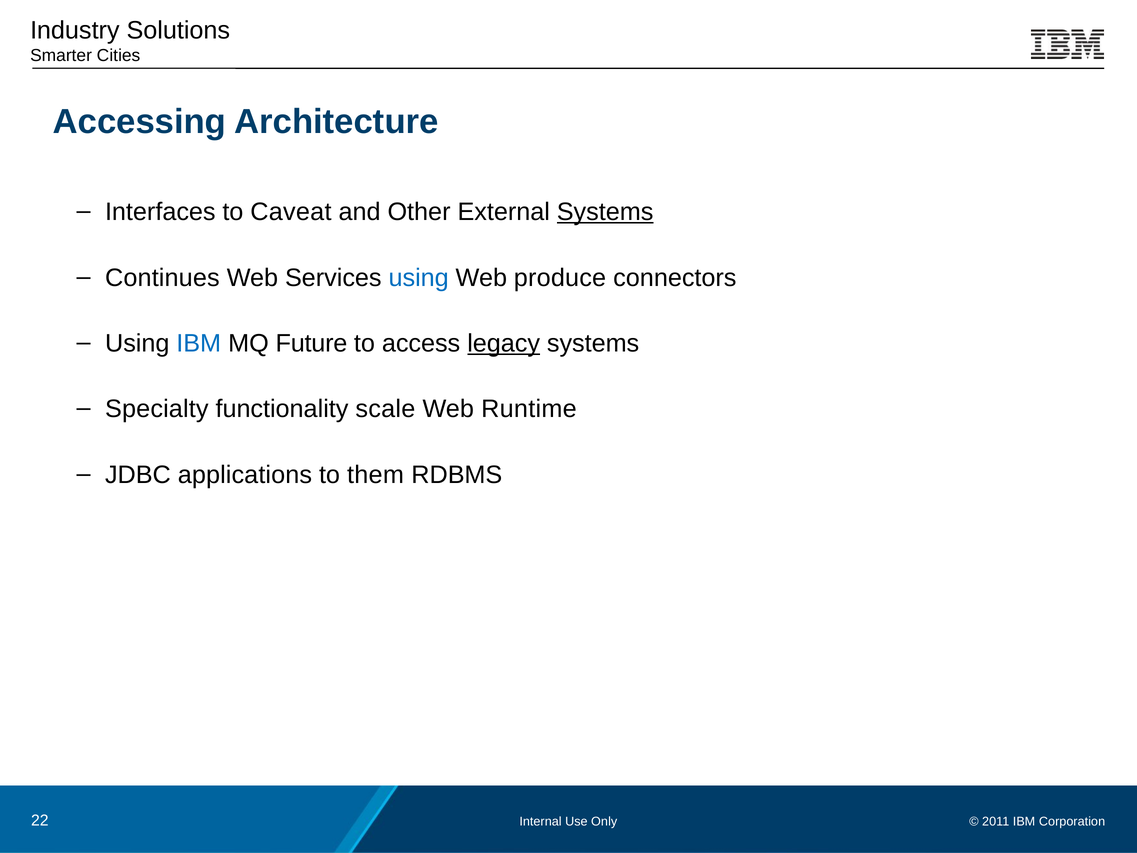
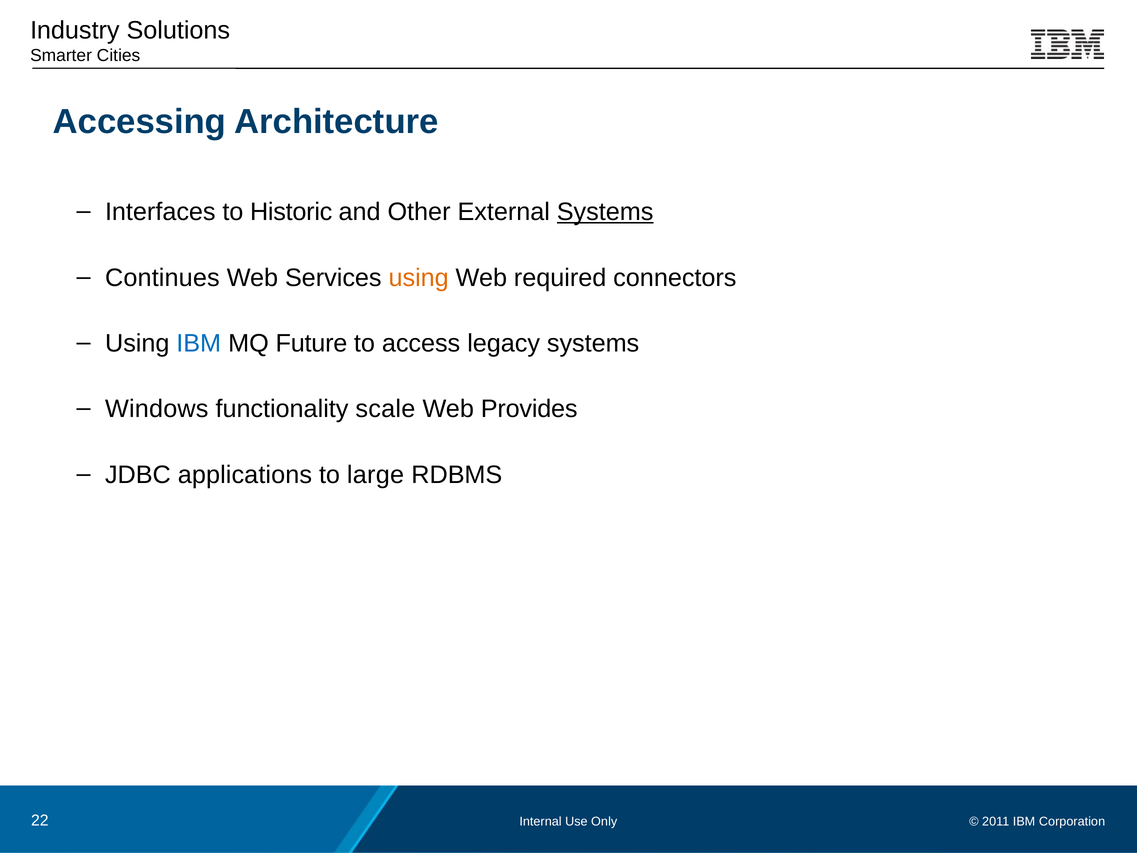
Caveat: Caveat -> Historic (291, 212)
using colour: blue -> orange (419, 278)
produce: produce -> required (560, 278)
legacy underline: present -> none (504, 343)
Specialty: Specialty -> Windows (157, 409)
Runtime: Runtime -> Provides (529, 409)
them: them -> large (376, 475)
